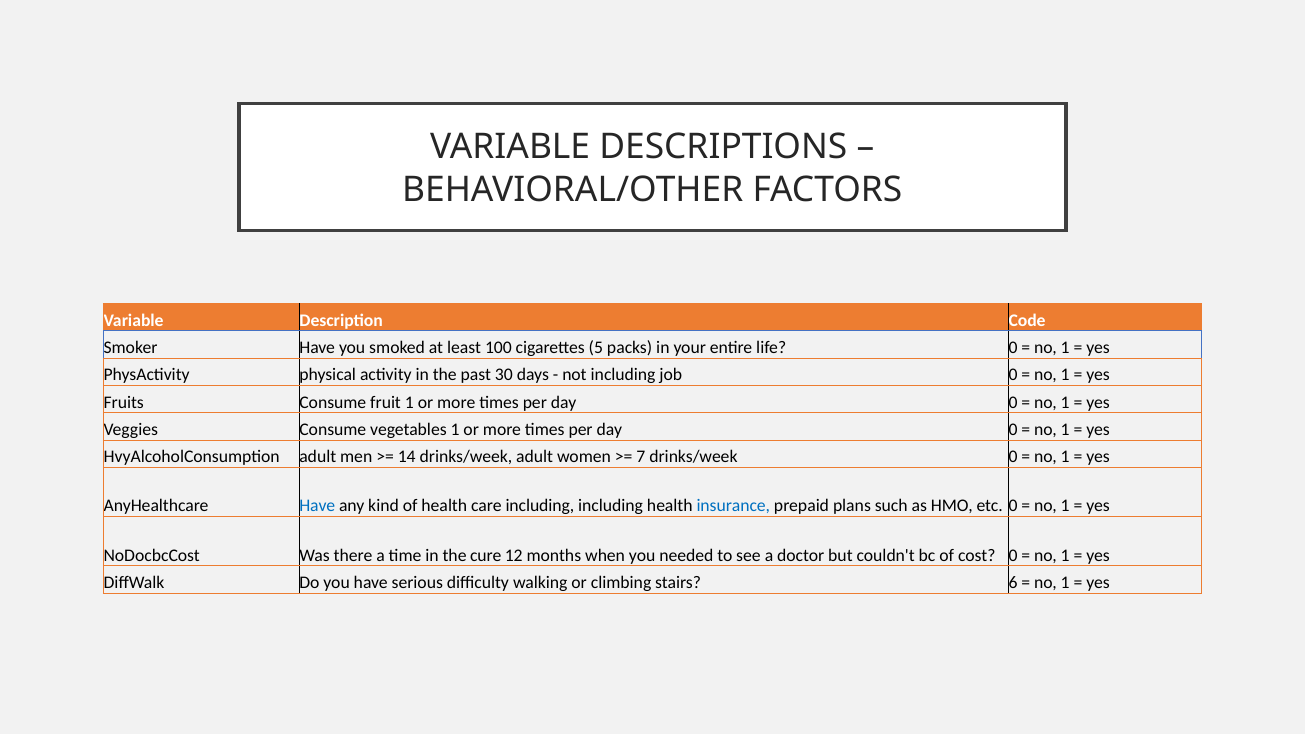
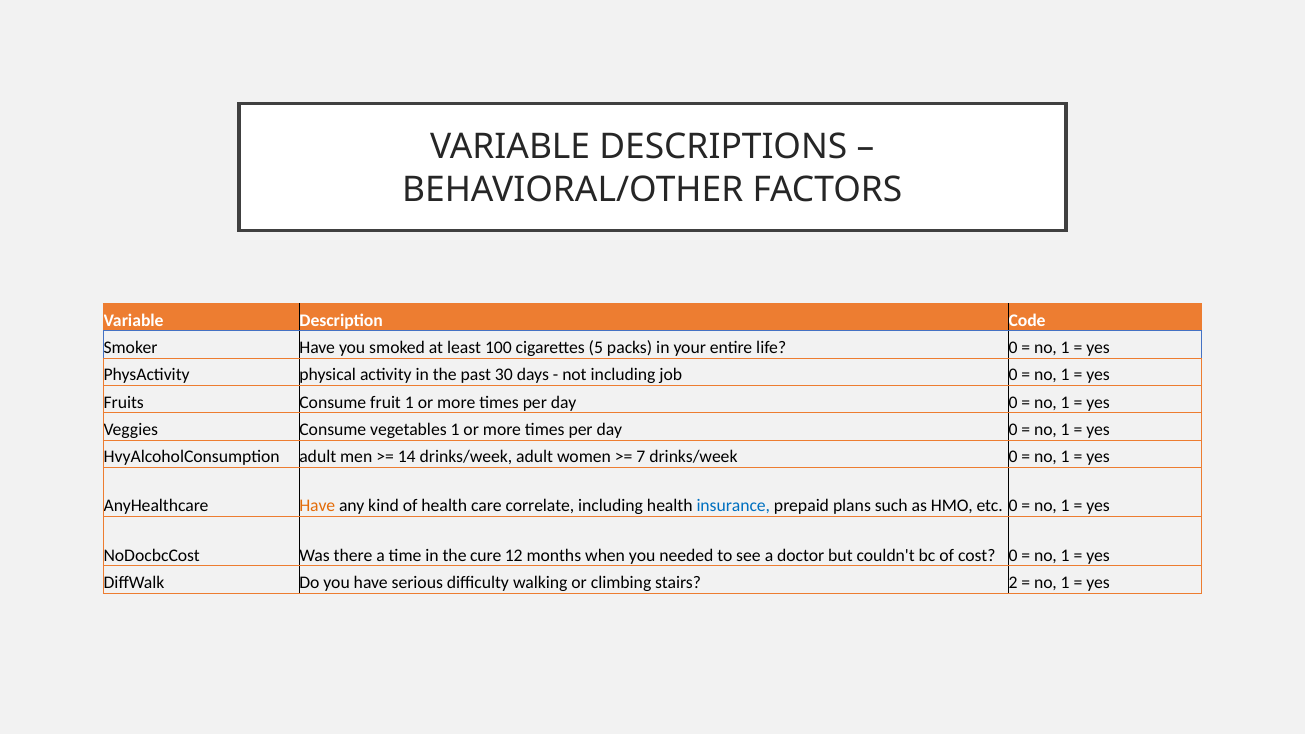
Have colour: blue -> orange (317, 506)
care including: including -> correlate (540, 506)
6: 6 -> 2 (1013, 583)
